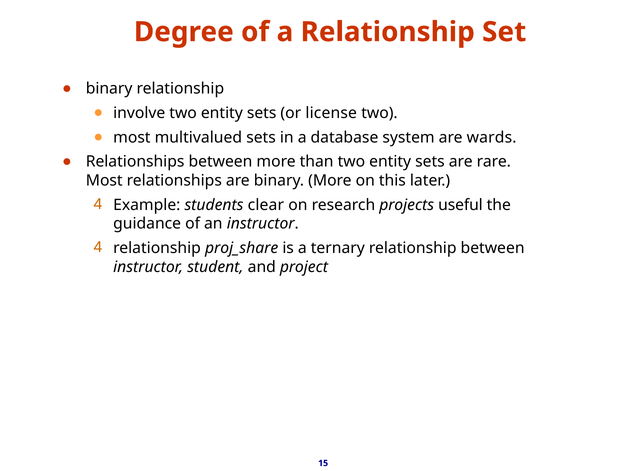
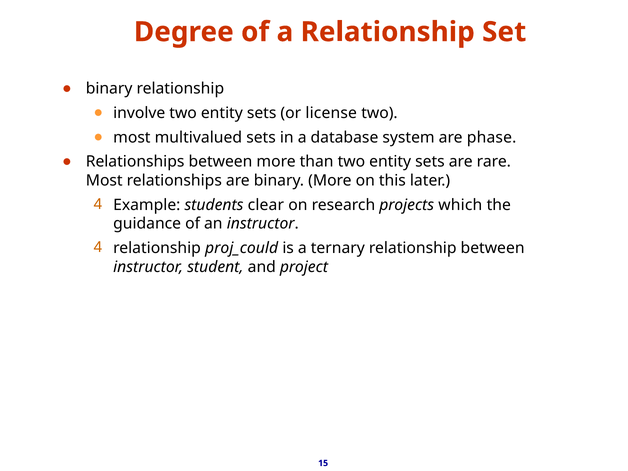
wards: wards -> phase (492, 137)
useful: useful -> which (460, 205)
proj_share: proj_share -> proj_could (242, 248)
